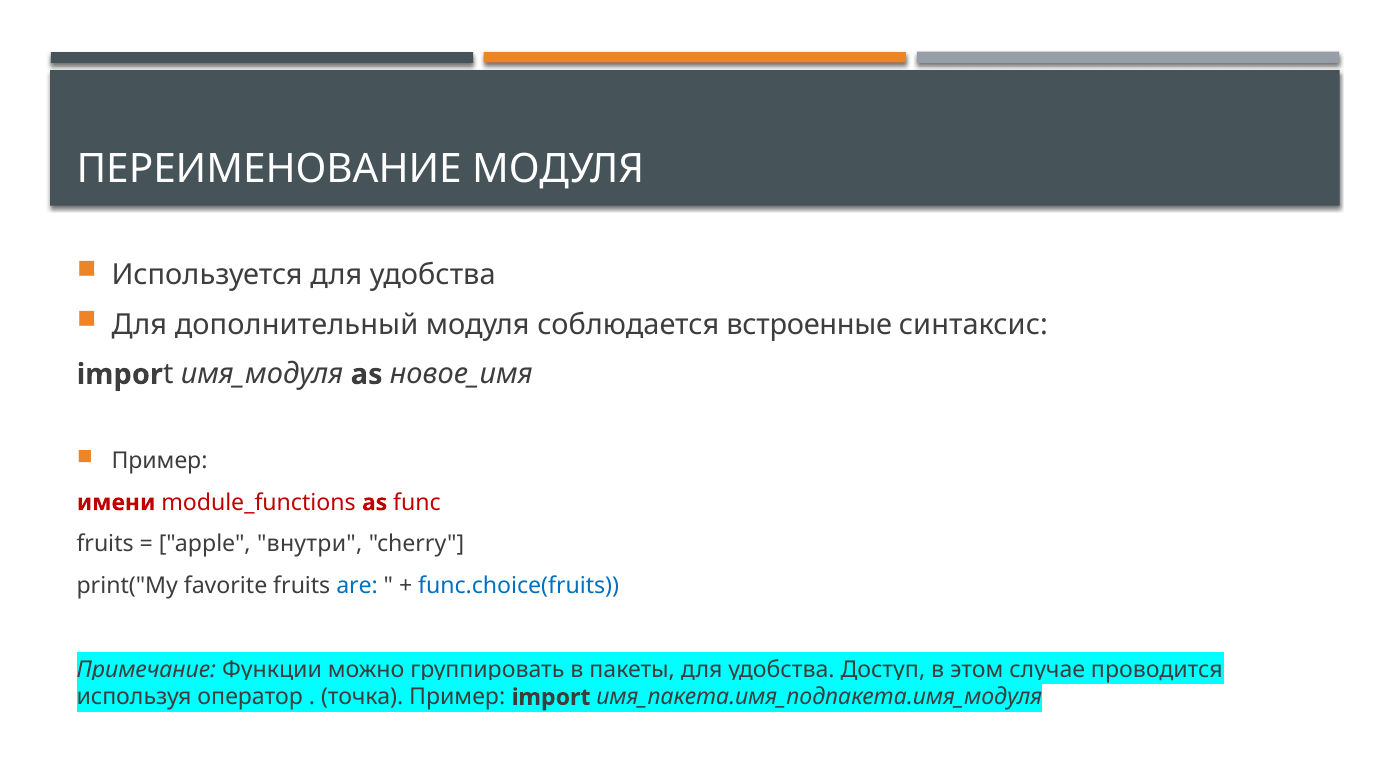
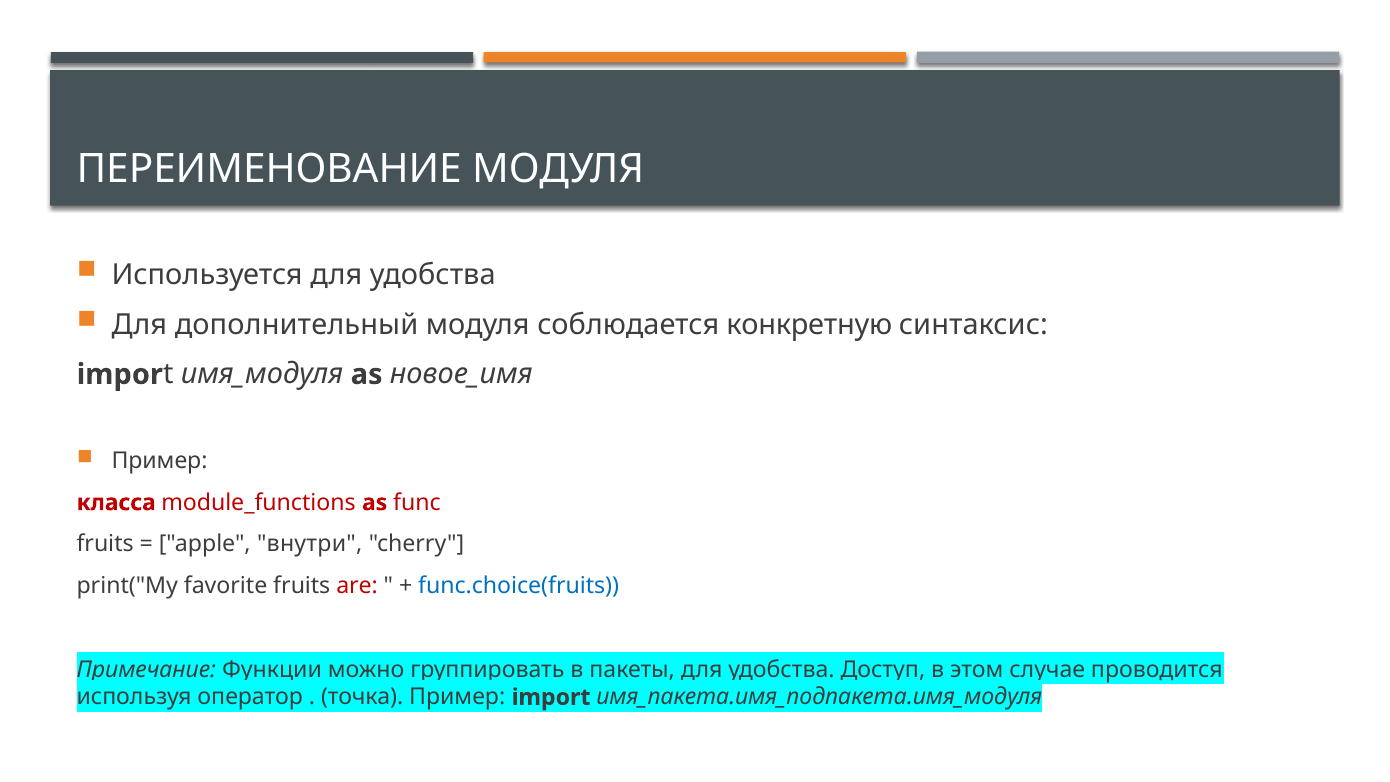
встроенные: встроенные -> конкретную (809, 325)
имени: имени -> класса (116, 503)
are colour: blue -> red (357, 586)
